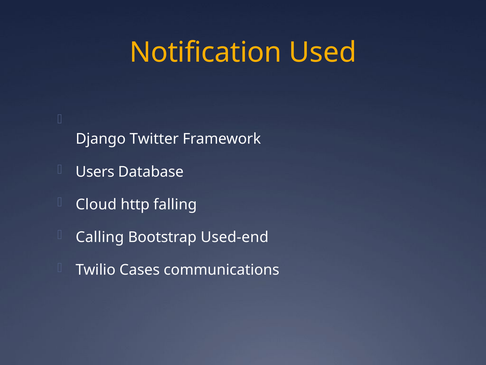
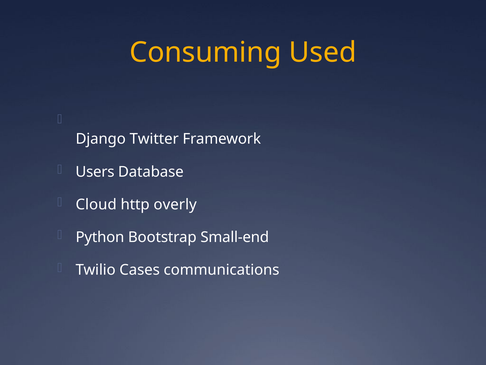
Notification: Notification -> Consuming (205, 52)
falling: falling -> overly (175, 204)
Calling: Calling -> Python (100, 237)
Used-end: Used-end -> Small-end (235, 237)
